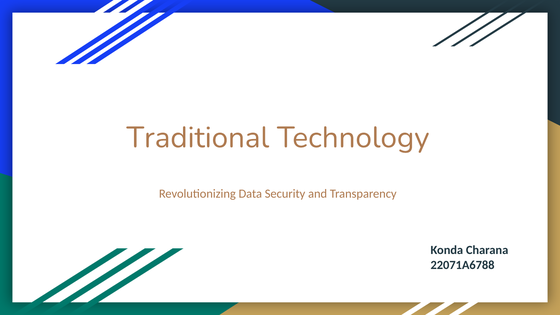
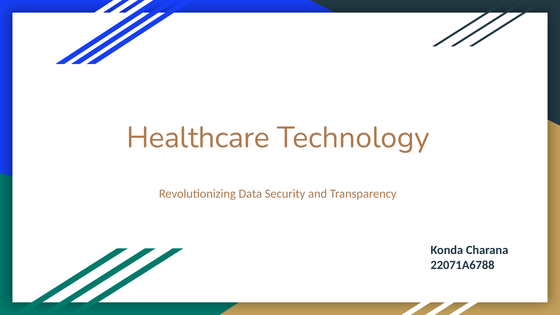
Traditional: Traditional -> Healthcare (198, 138)
